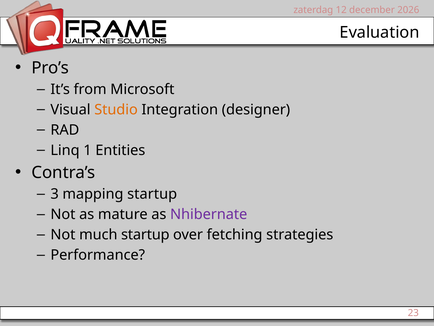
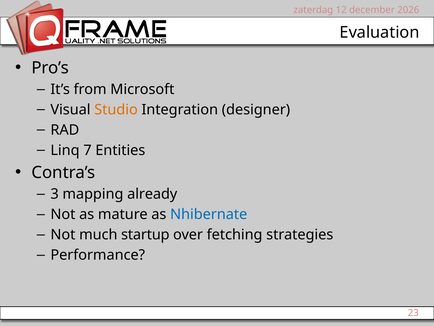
1: 1 -> 7 (87, 150)
mapping startup: startup -> already (152, 194)
Nhibernate colour: purple -> blue (209, 214)
